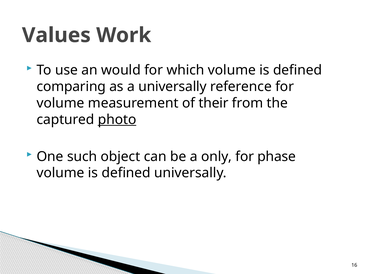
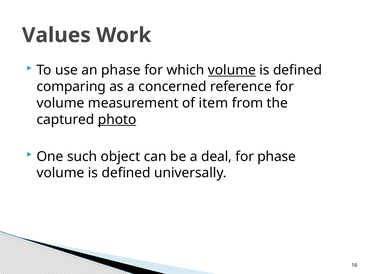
an would: would -> phase (121, 70)
volume underline: none -> present (232, 70)
a universally: universally -> concerned (172, 87)
their: their -> item (213, 103)
only: only -> deal (217, 157)
